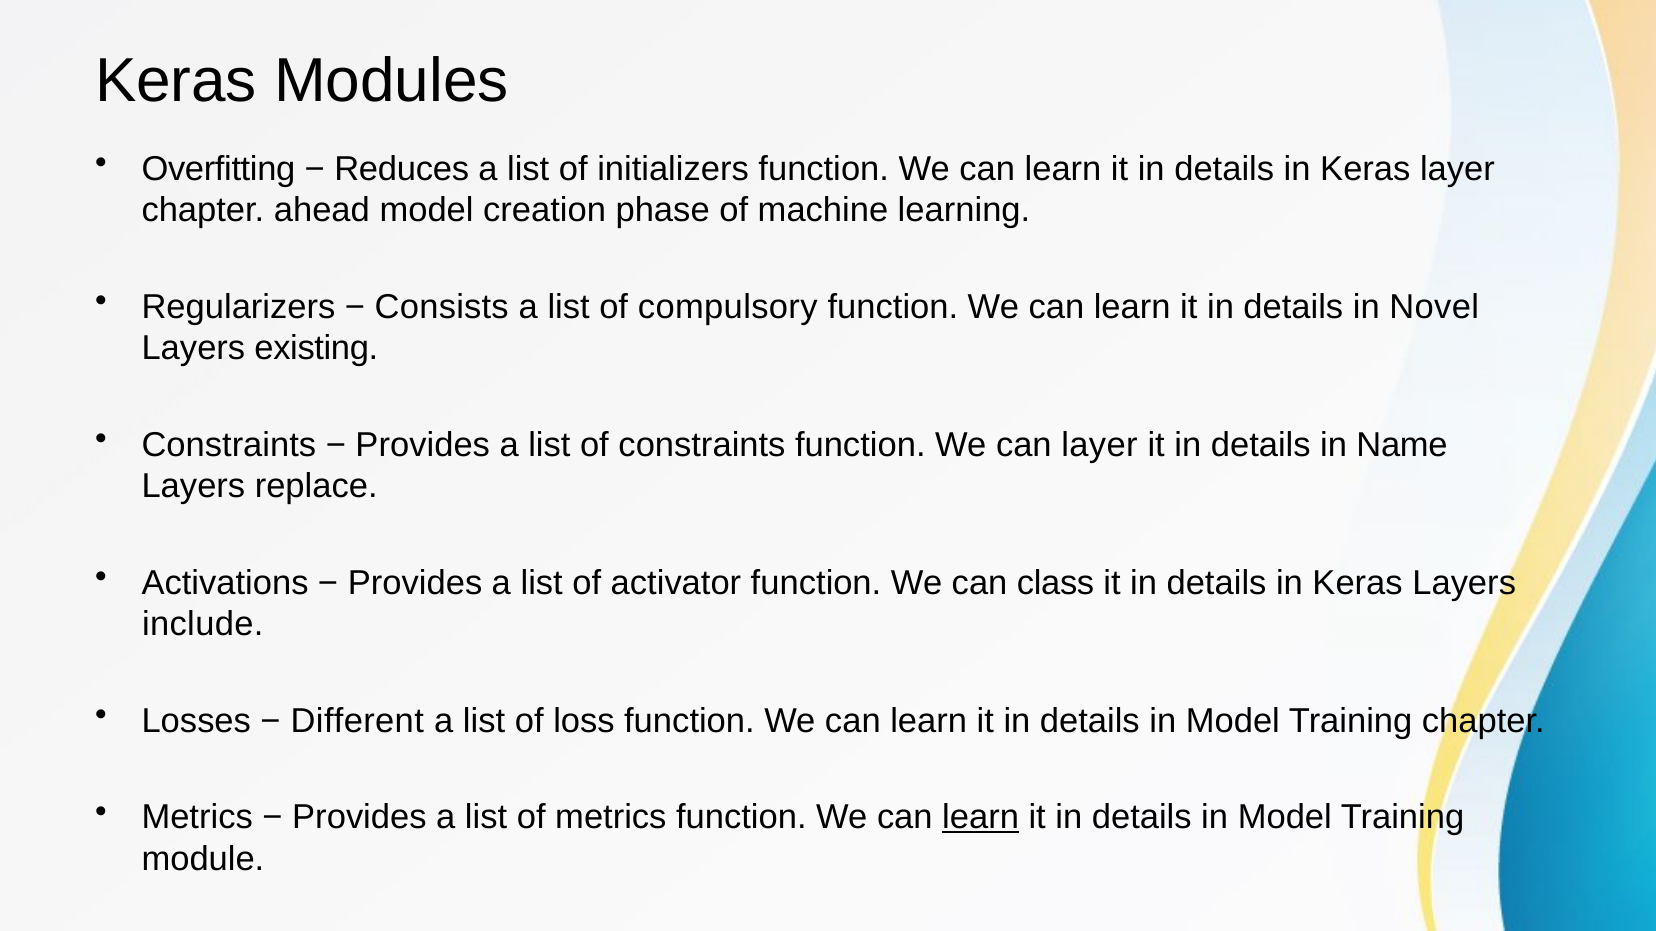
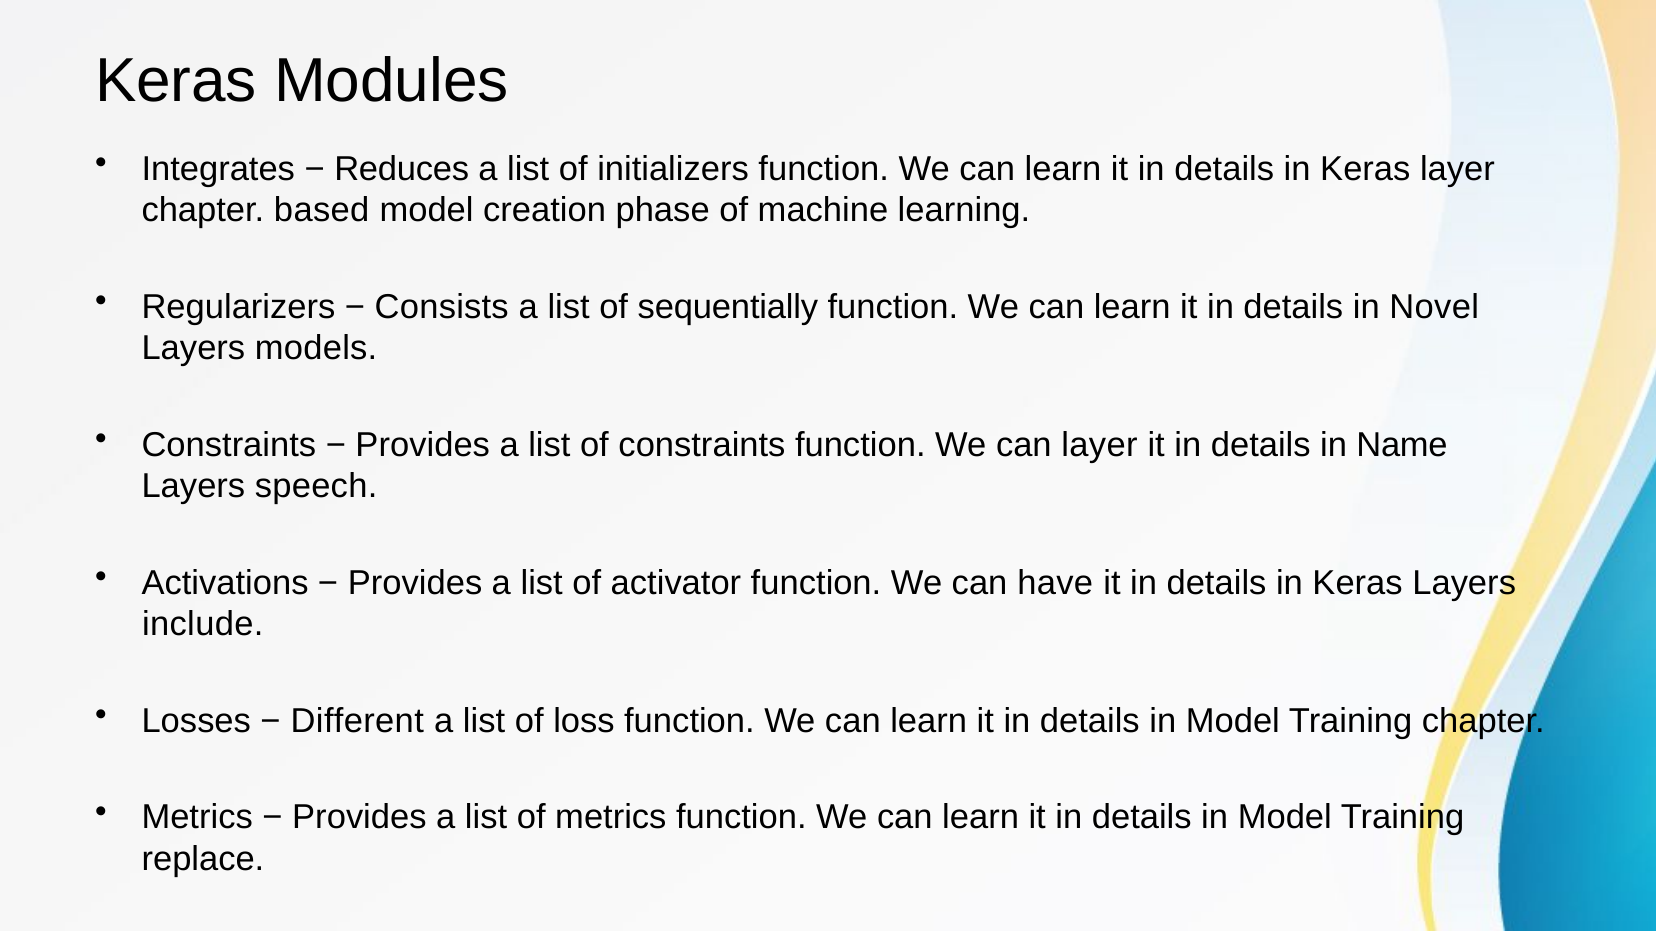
Overfitting: Overfitting -> Integrates (218, 169)
ahead: ahead -> based (322, 210)
compulsory: compulsory -> sequentially (728, 307)
existing: existing -> models (316, 348)
replace: replace -> speech (316, 486)
class: class -> have (1055, 583)
learn underline: present -> none (981, 818)
module: module -> replace (203, 859)
